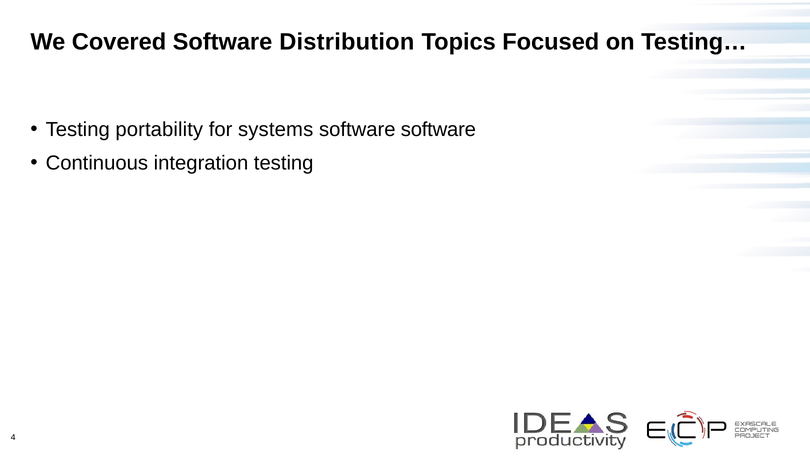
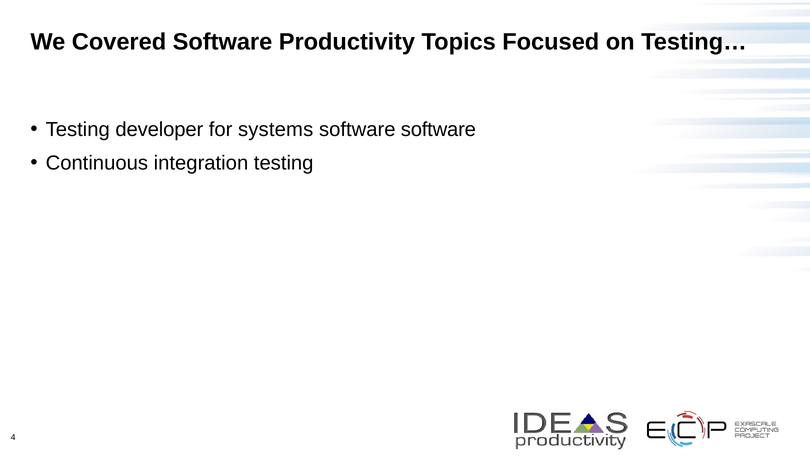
Distribution: Distribution -> Productivity (347, 42)
portability: portability -> developer (159, 129)
